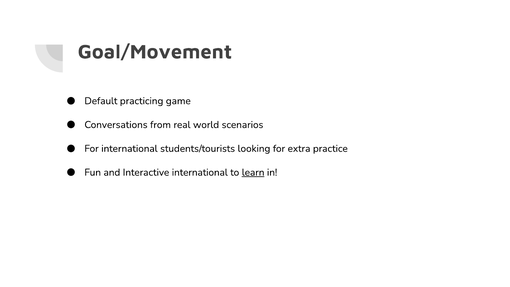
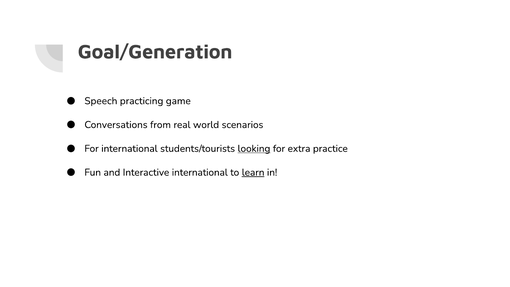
Goal/Movement: Goal/Movement -> Goal/Generation (155, 52)
Default: Default -> Speech (101, 101)
looking underline: none -> present (254, 149)
